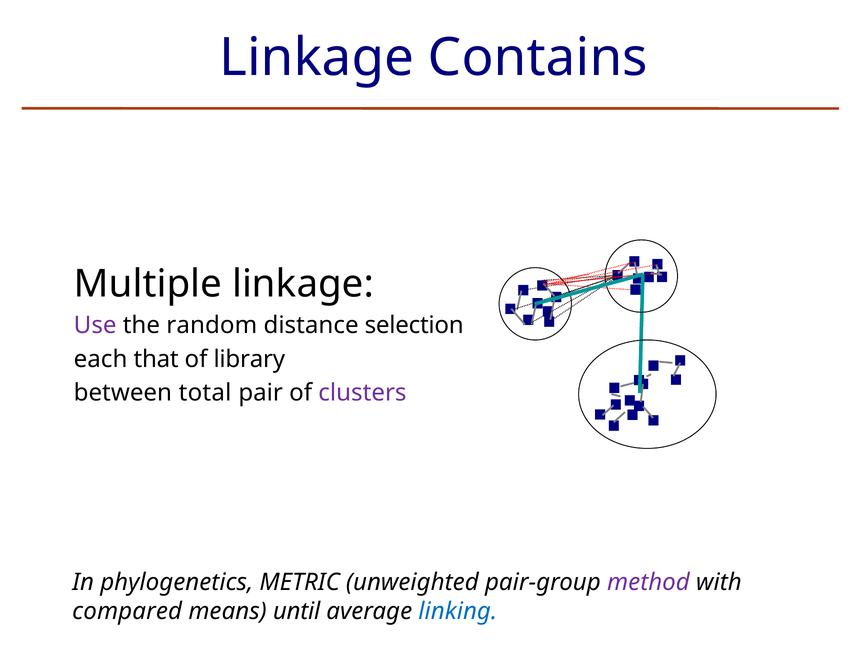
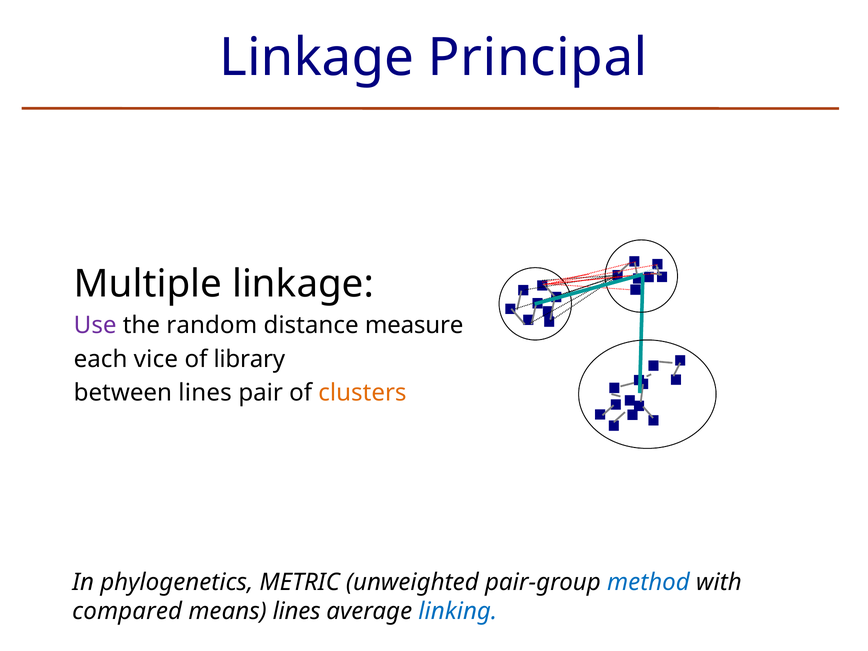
Contains: Contains -> Principal (538, 58)
selection: selection -> measure (414, 325)
that: that -> vice (156, 359)
between total: total -> lines (205, 393)
clusters colour: purple -> orange (362, 393)
method colour: purple -> blue (648, 582)
means until: until -> lines (297, 611)
